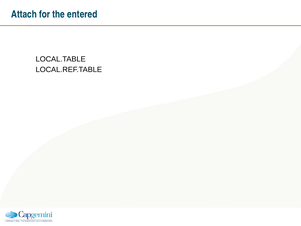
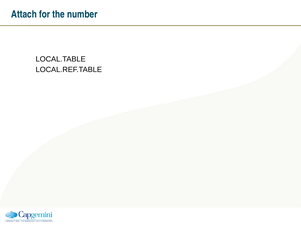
entered: entered -> number (82, 14)
